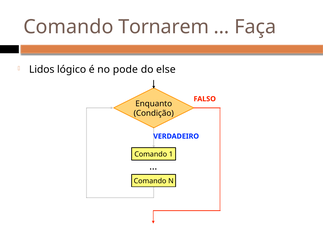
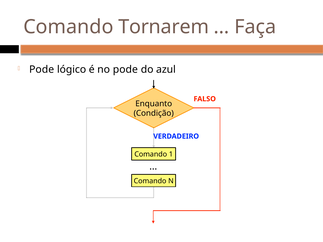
Lidos: Lidos -> Pode (42, 70)
else: else -> azul (166, 70)
